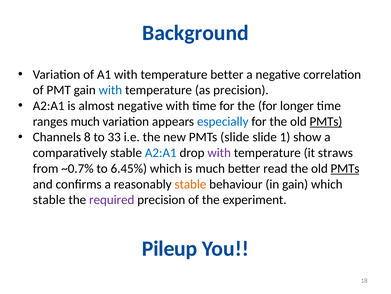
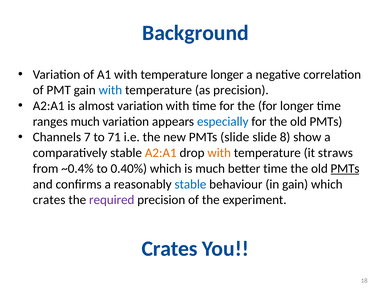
temperature better: better -> longer (227, 74)
almost negative: negative -> variation (140, 106)
PMTs underline: present -> none (326, 121)
8: 8 -> 7 (87, 137)
33: 33 -> 71 (114, 137)
1: 1 -> 8 (285, 137)
A2:A1 colour: blue -> orange (161, 152)
with colour: purple -> orange (219, 152)
~0.7%: ~0.7% -> ~0.4% (77, 168)
6.45%: 6.45% -> 0.40% (129, 168)
better read: read -> time (275, 168)
stable colour: orange -> blue (190, 184)
stable: stable -> crates (49, 199)
Pileup: Pileup -> Crates (170, 248)
